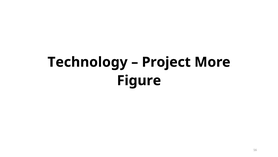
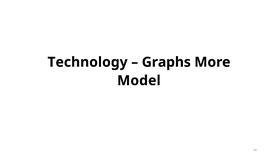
Project: Project -> Graphs (166, 62)
Figure: Figure -> Model (139, 80)
